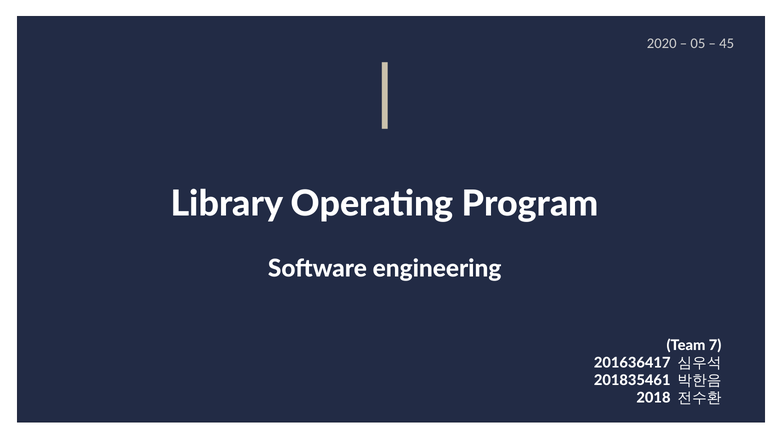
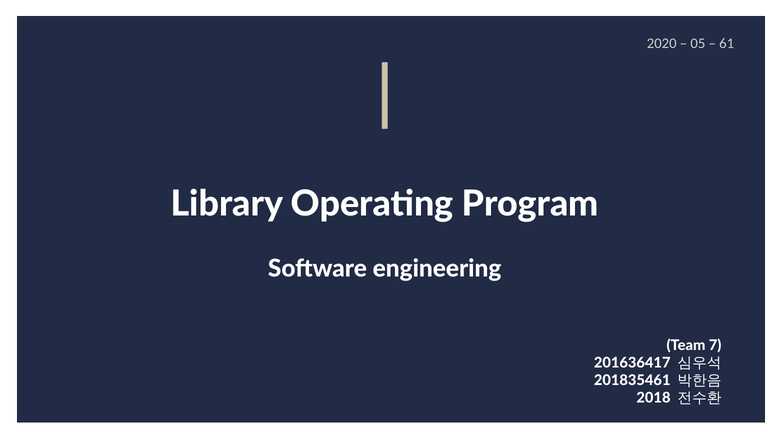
45: 45 -> 61 (727, 43)
